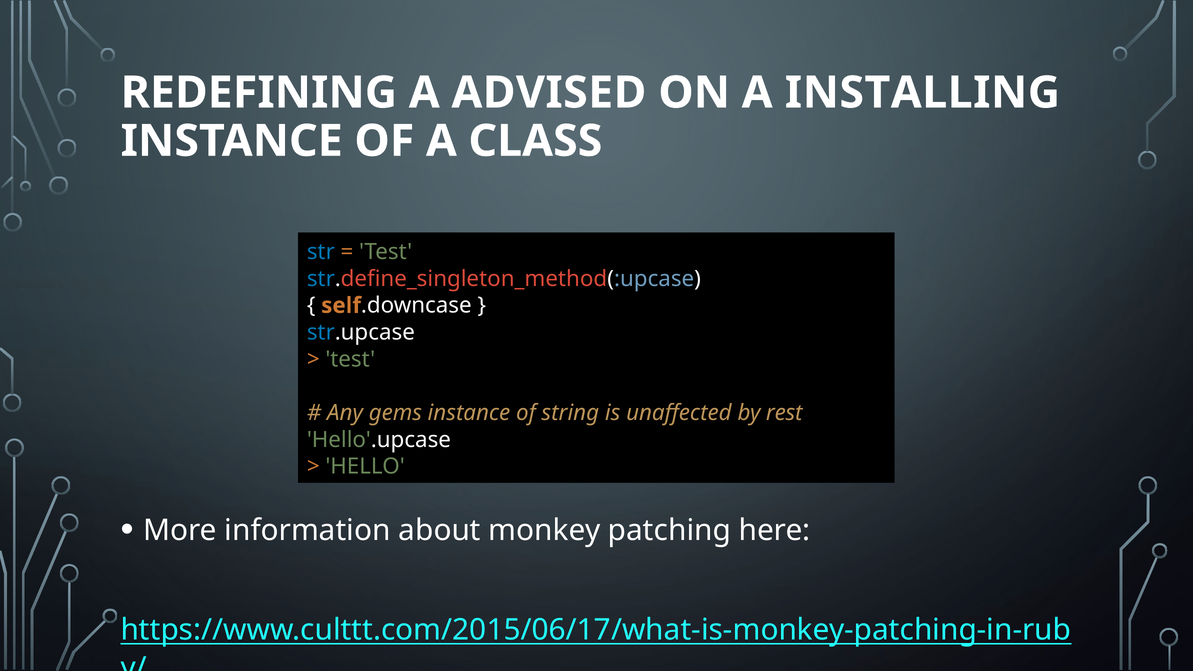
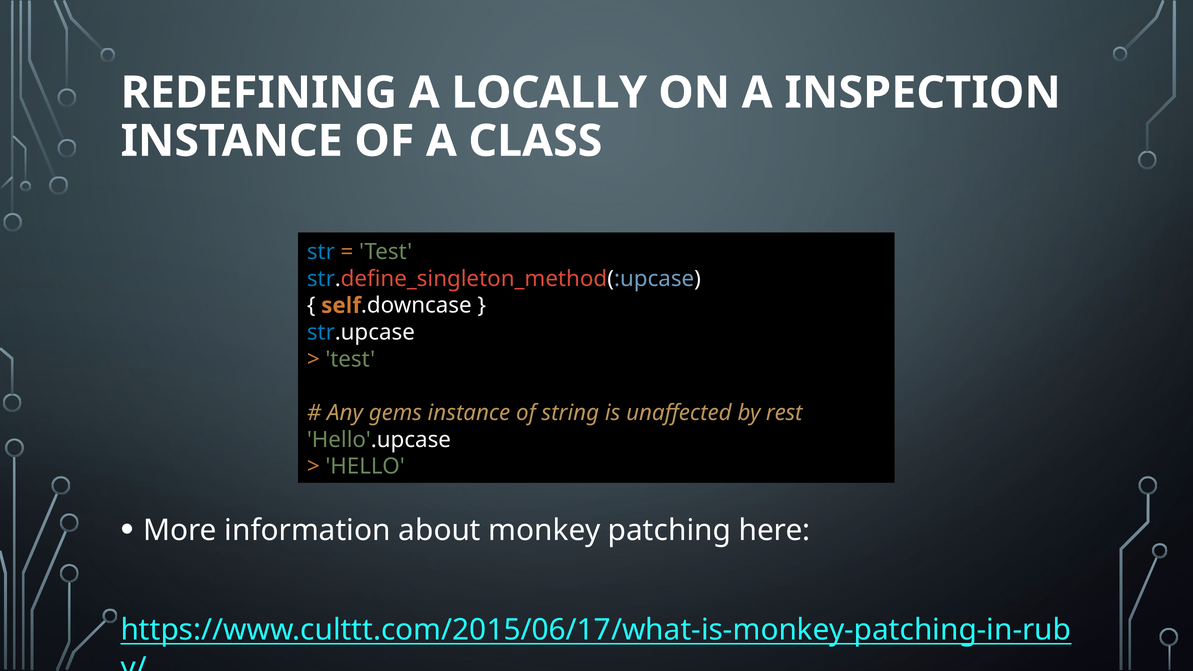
ADVISED: ADVISED -> LOCALLY (549, 93)
INSTALLING: INSTALLING -> INSPECTION (923, 93)
